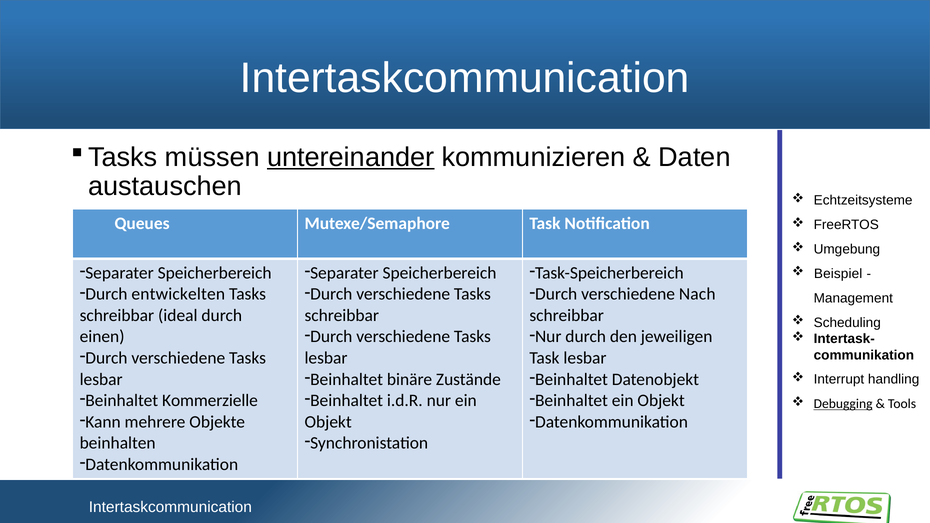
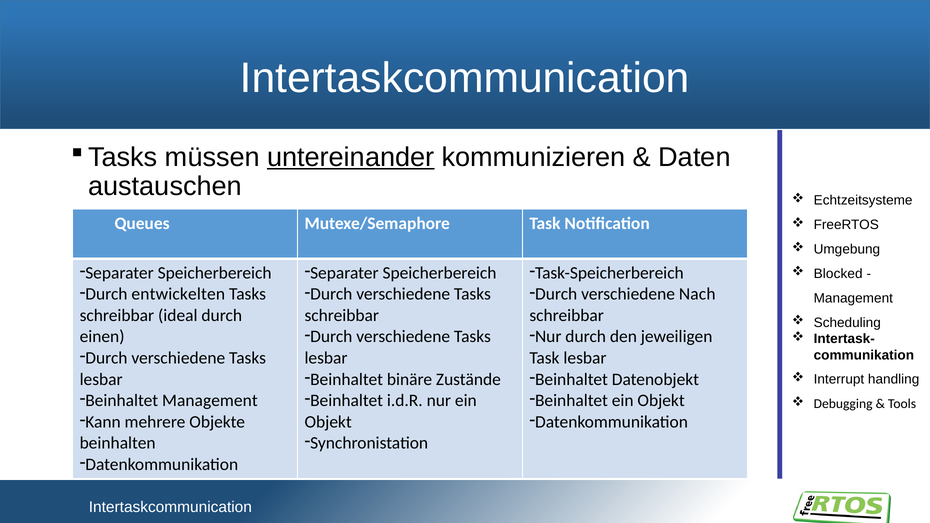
Beispiel: Beispiel -> Blocked (838, 274)
Beinhaltet Kommerzielle: Kommerzielle -> Management (210, 401)
Debugging underline: present -> none (843, 404)
